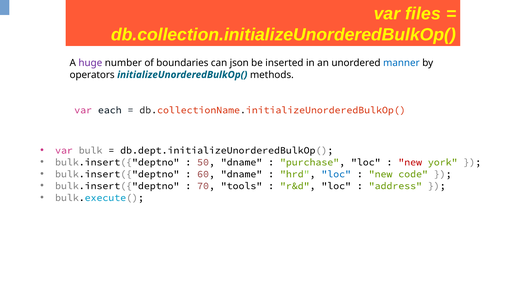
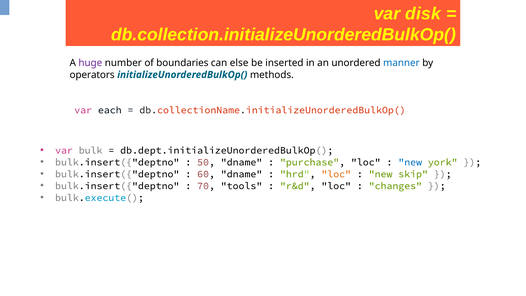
files: files -> disk (423, 14)
json: json -> else (239, 63)
new colour: red -> blue (410, 162)
loc colour: blue -> orange (336, 174)
code: code -> skip (413, 174)
address: address -> changes (395, 186)
